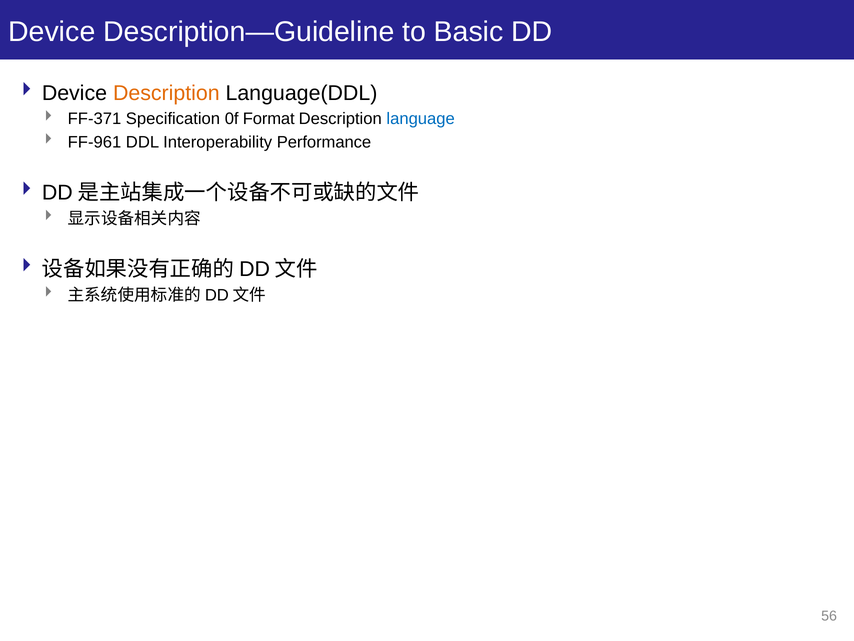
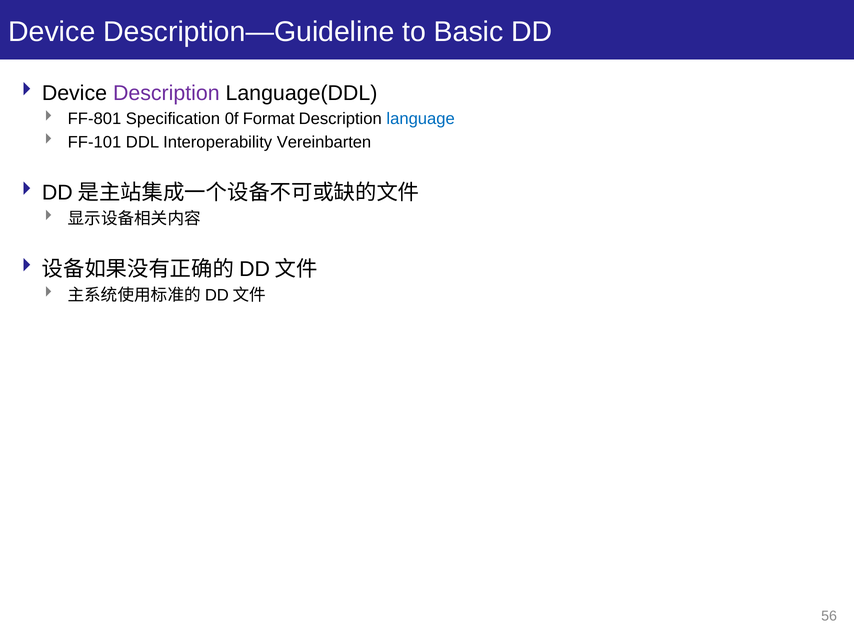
Description colour: orange -> purple (166, 93)
FF-371: FF-371 -> FF-801 (95, 119)
FF-961: FF-961 -> FF-101 (95, 142)
Performance: Performance -> Vereinbarten (324, 142)
